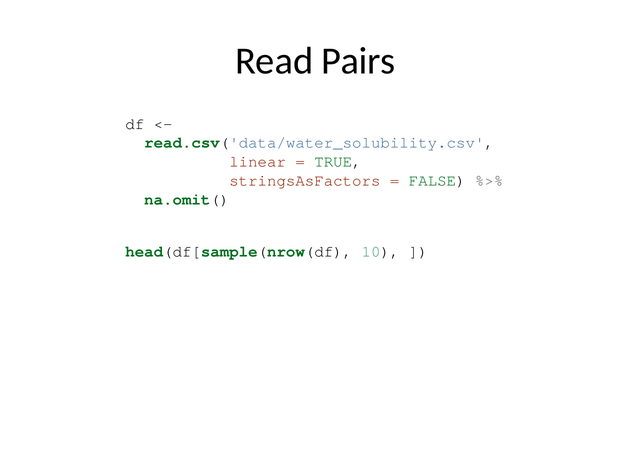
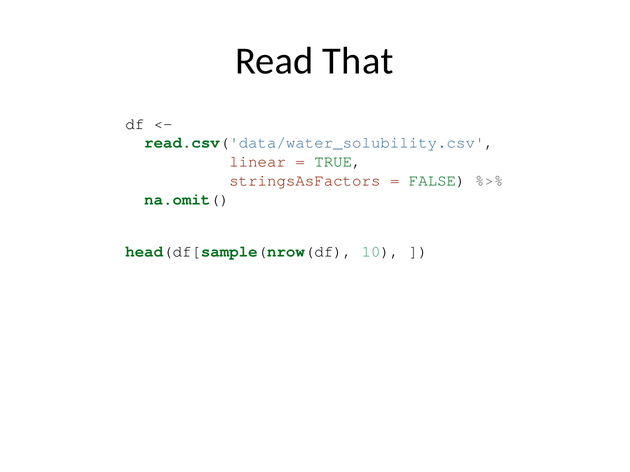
Pairs: Pairs -> That (358, 61)
